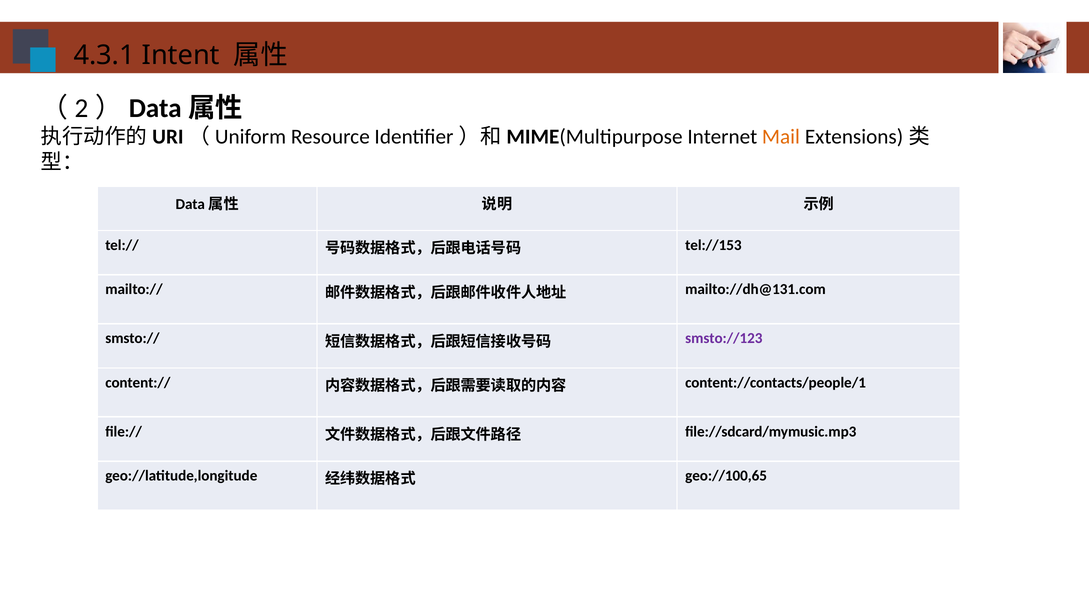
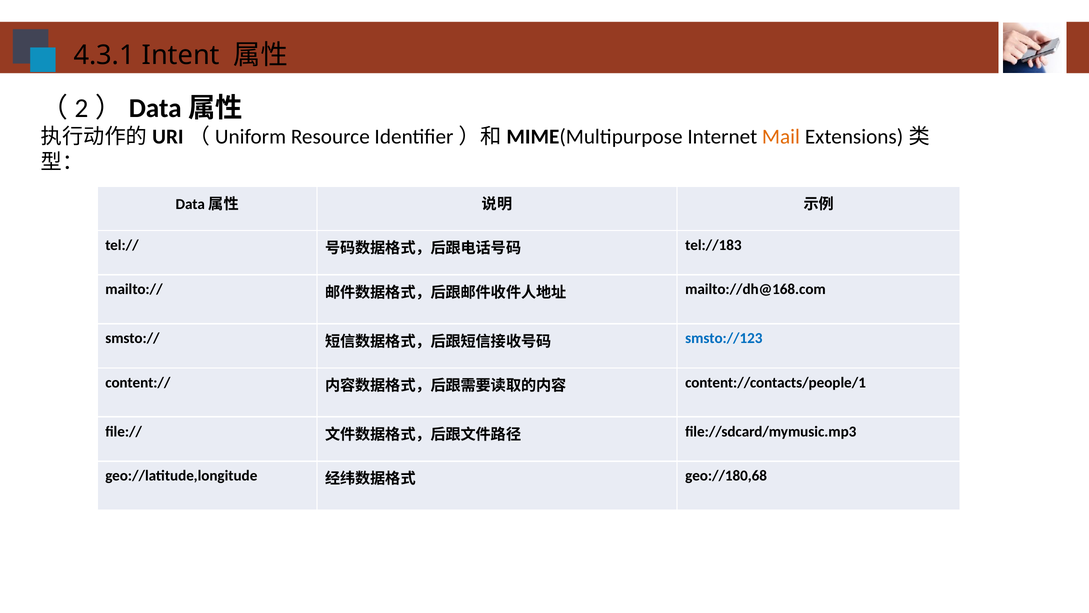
tel://153: tel://153 -> tel://183 (713, 245)
mailto://dh@131.com: mailto://dh@131.com -> mailto://dh@168.com (755, 289)
smsto://123 colour: purple -> blue (724, 338)
geo://100,65: geo://100,65 -> geo://180,68 (726, 476)
